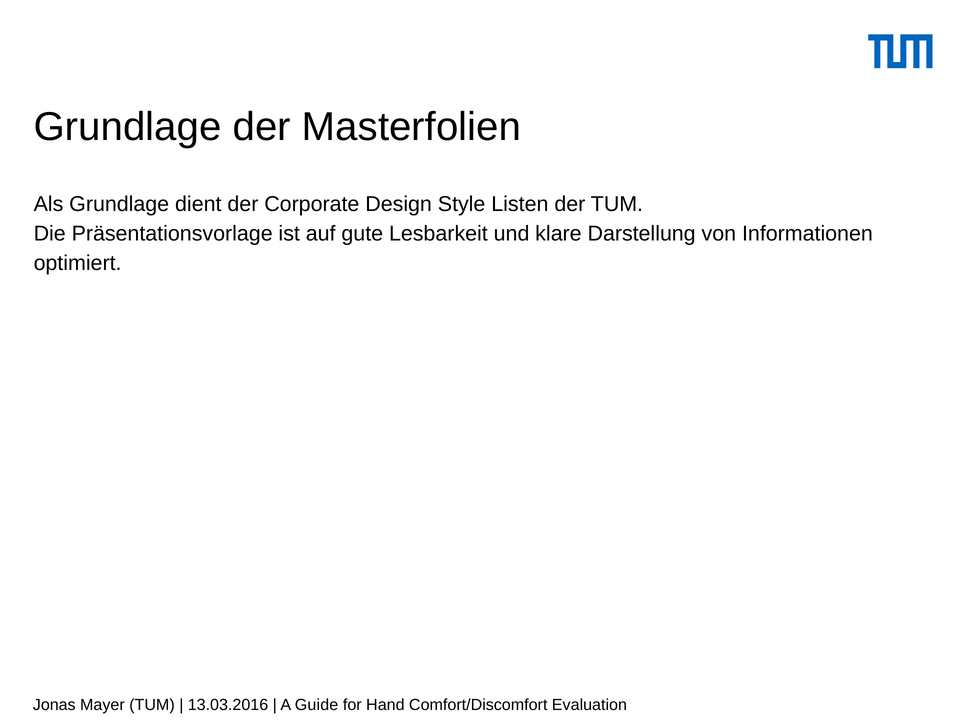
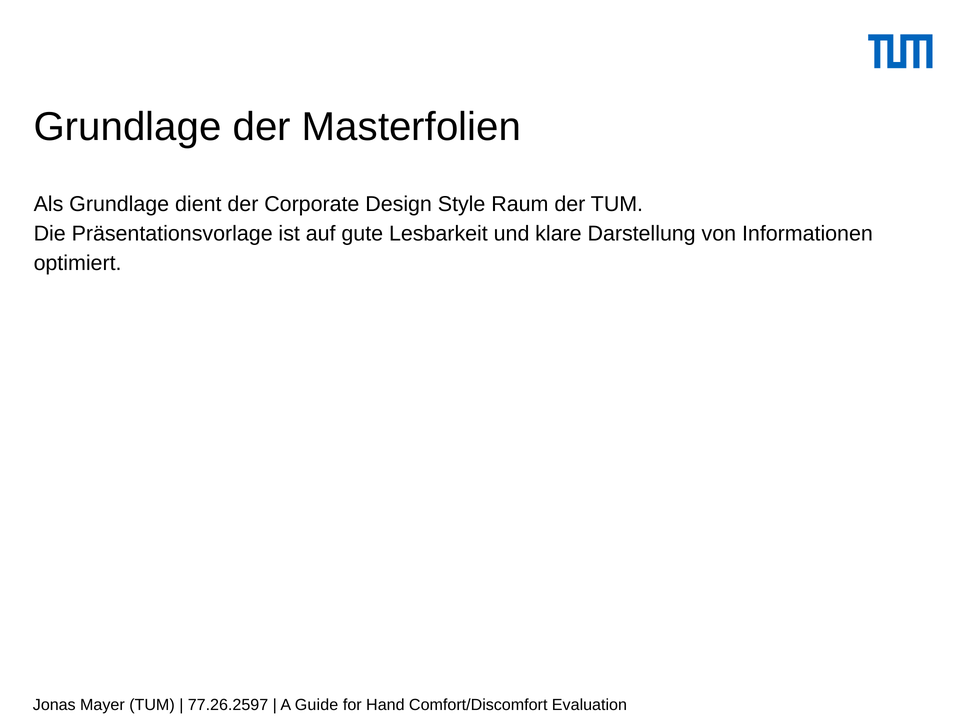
Listen: Listen -> Raum (520, 204)
13.03.2016: 13.03.2016 -> 77.26.2597 (228, 704)
